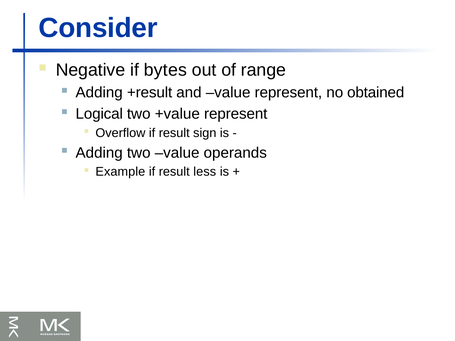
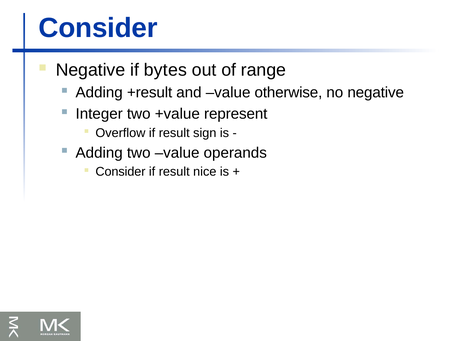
value represent: represent -> otherwise (288, 93)
no obtained: obtained -> negative (376, 93)
Logical: Logical -> Integer (99, 114)
Example: Example -> Consider (120, 172)
less: less -> nice (205, 172)
